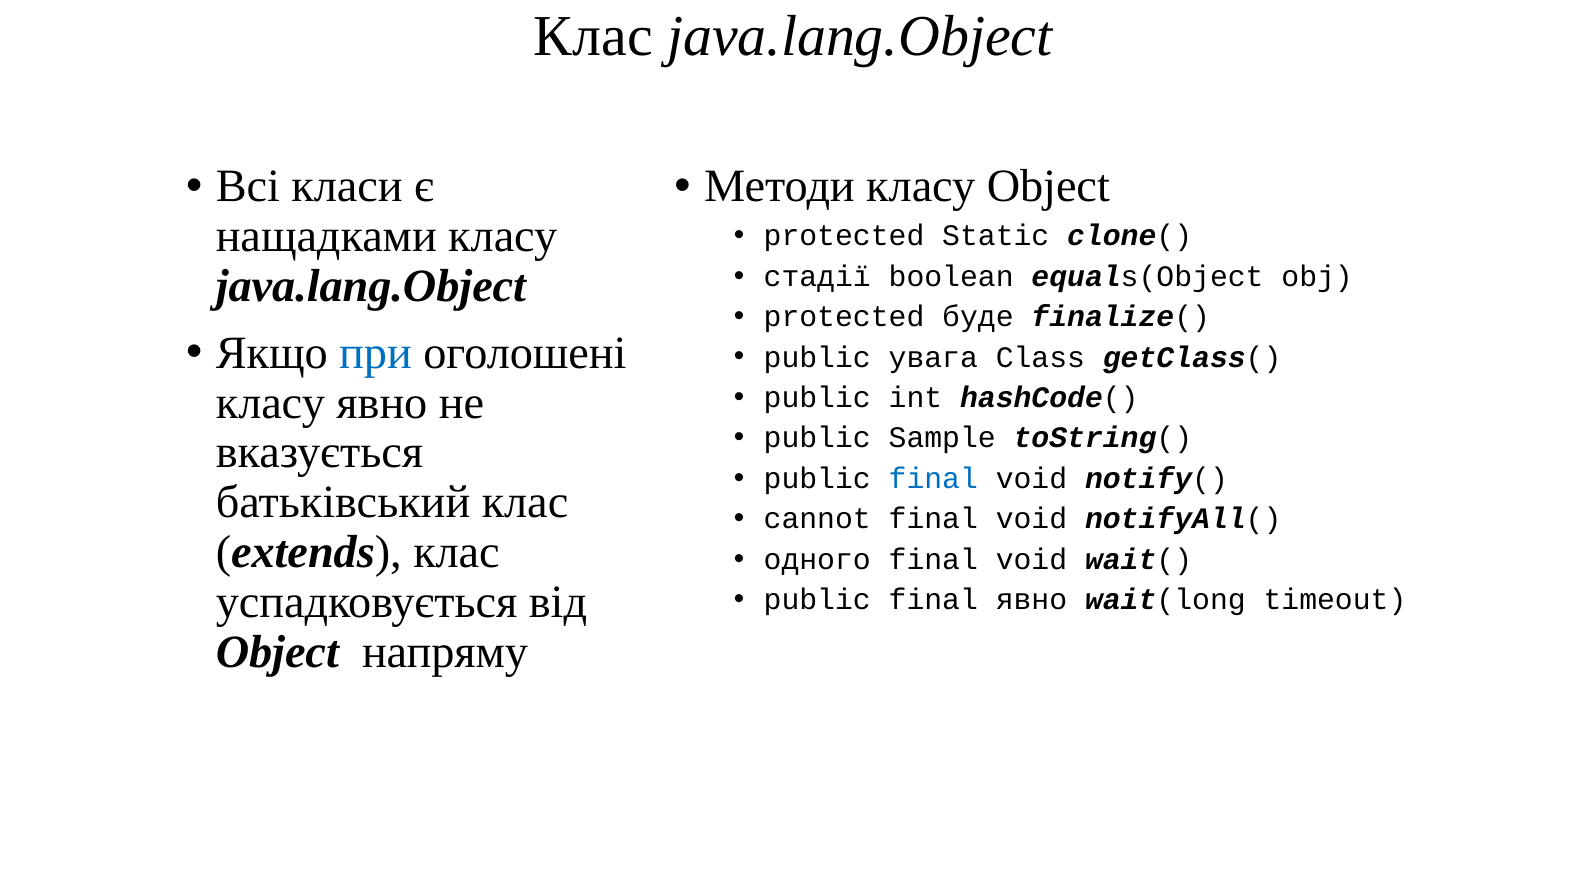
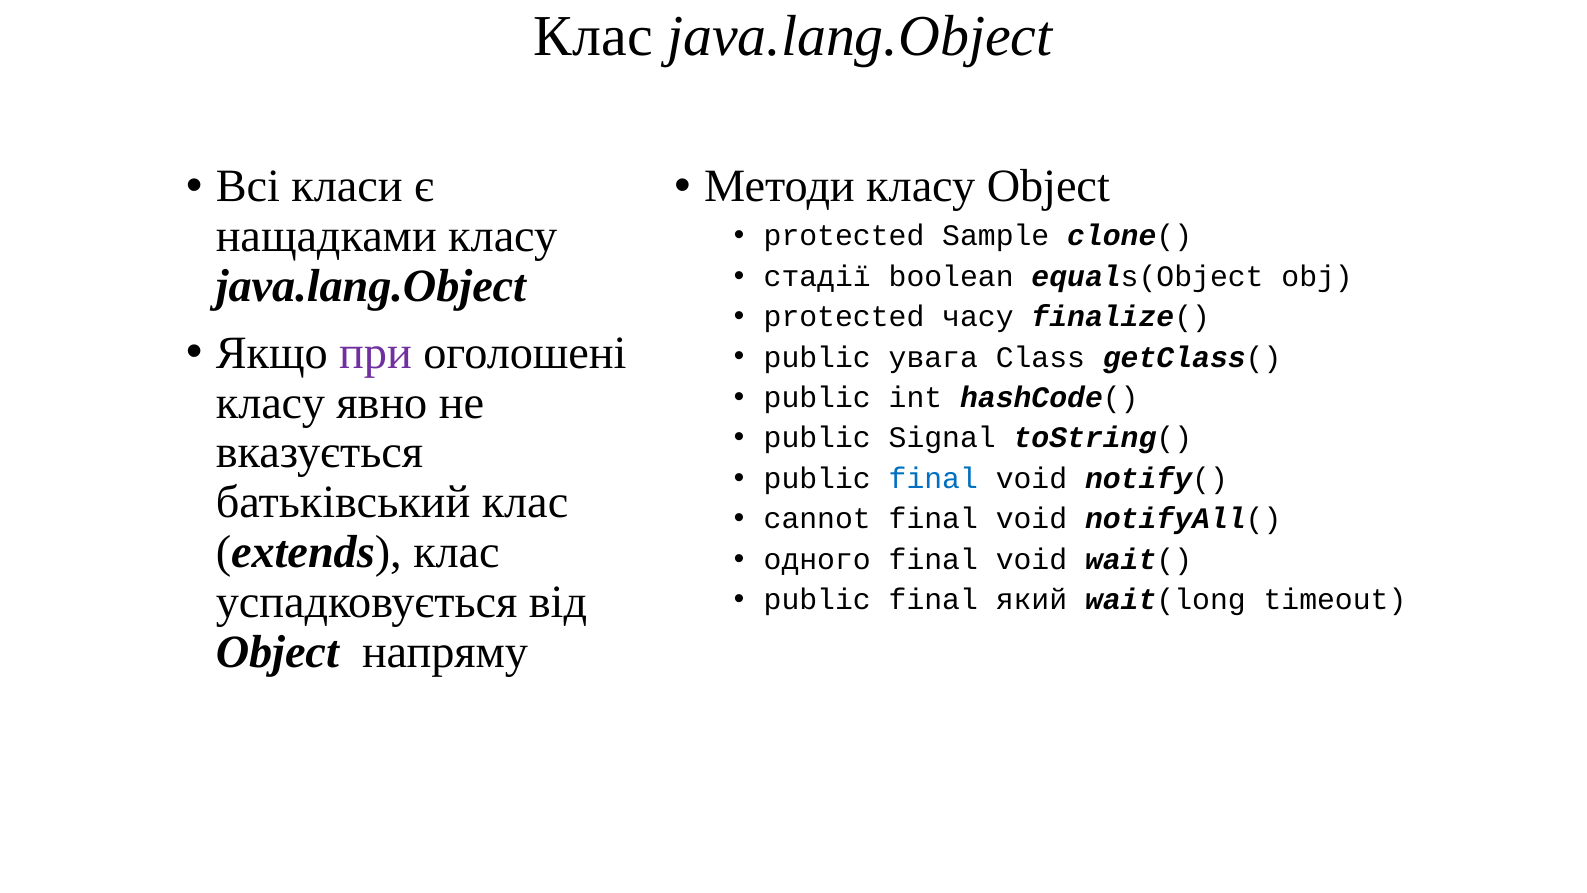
Static: Static -> Sample (996, 236)
буде: буде -> часу (978, 317)
при colour: blue -> purple (376, 353)
Sample: Sample -> Signal (942, 438)
final явно: явно -> який (1031, 599)
